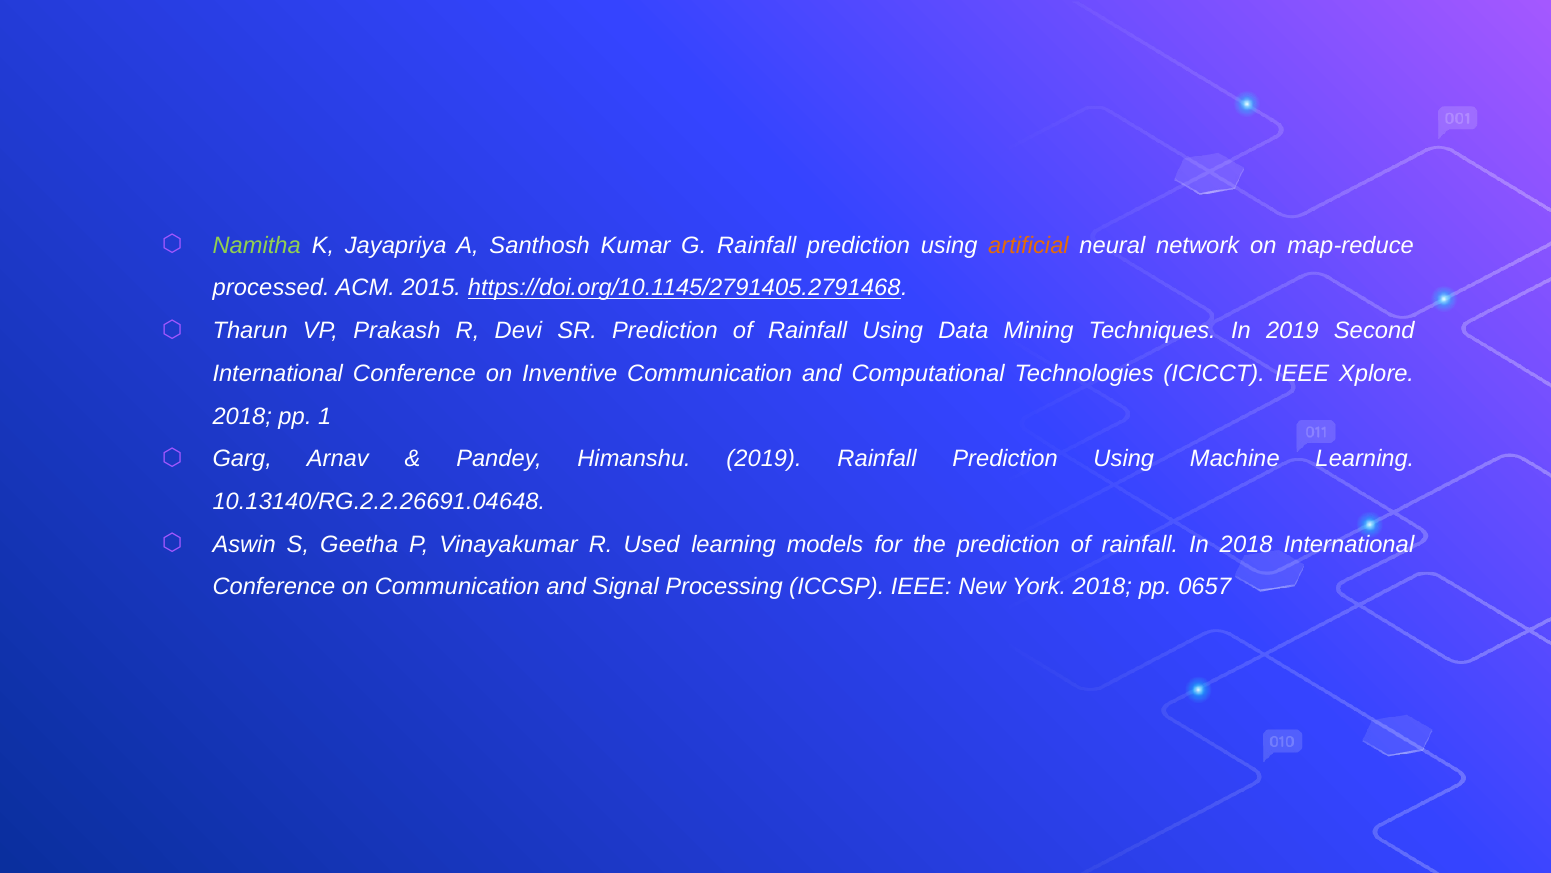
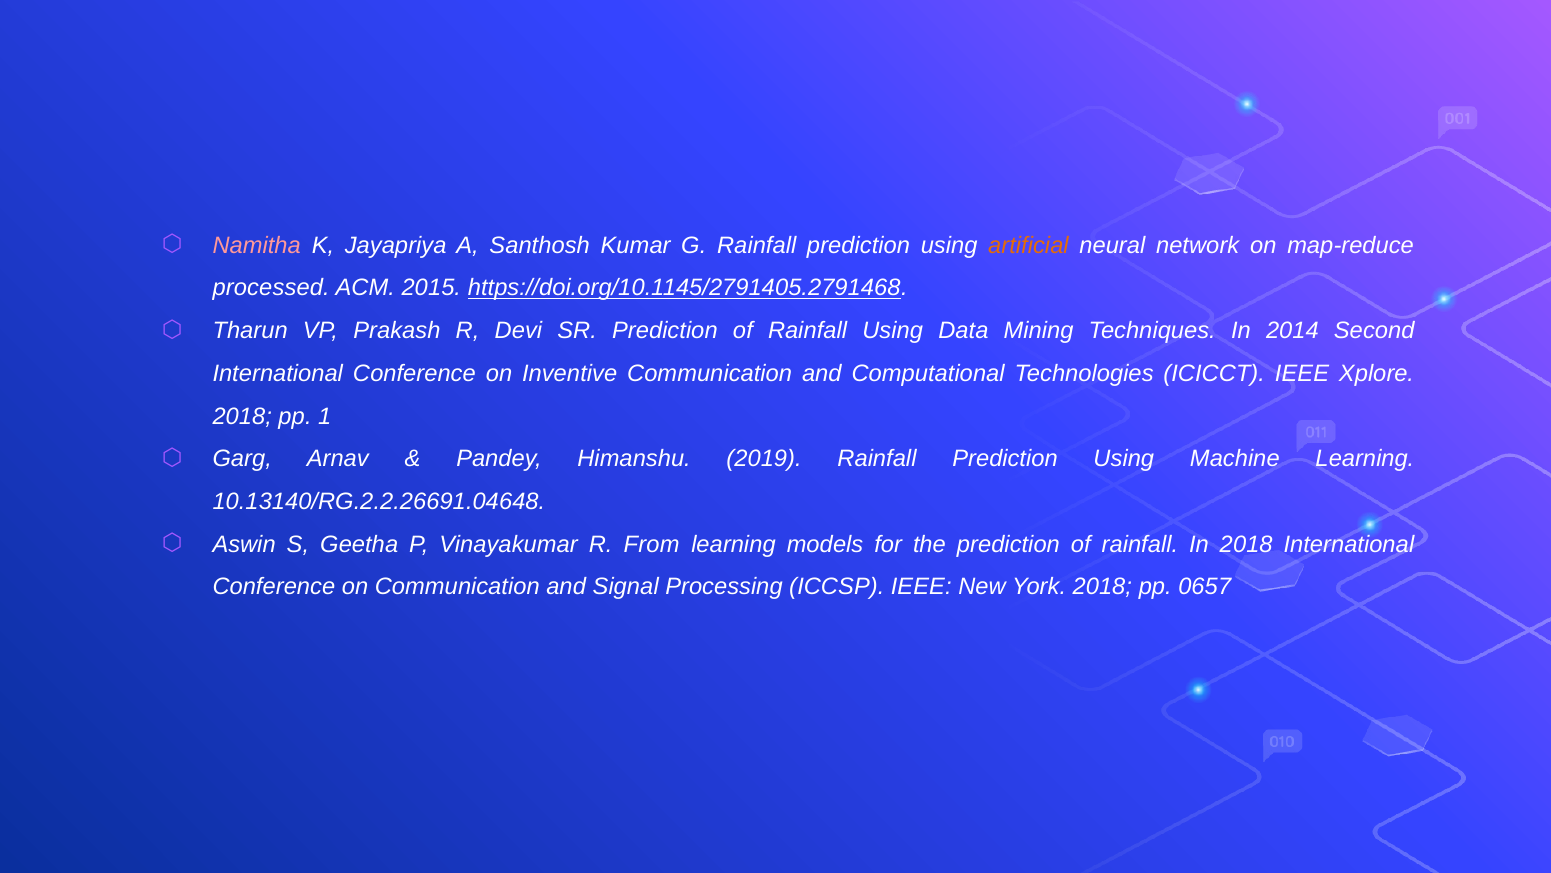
Namitha colour: light green -> pink (257, 245)
In 2019: 2019 -> 2014 (1292, 331)
Used: Used -> From (652, 544)
